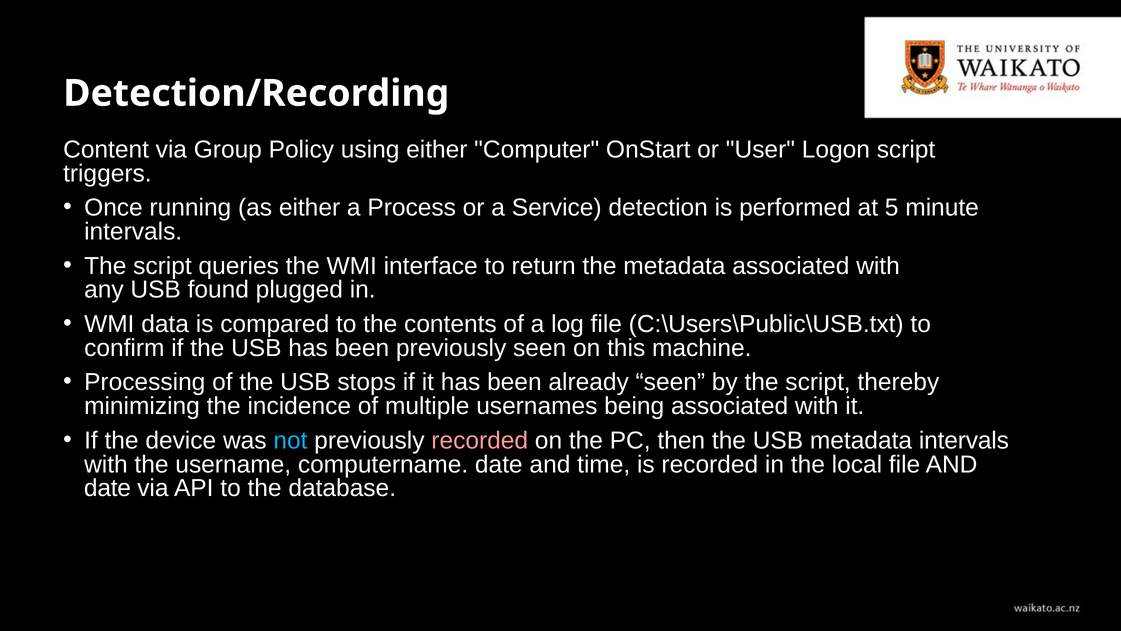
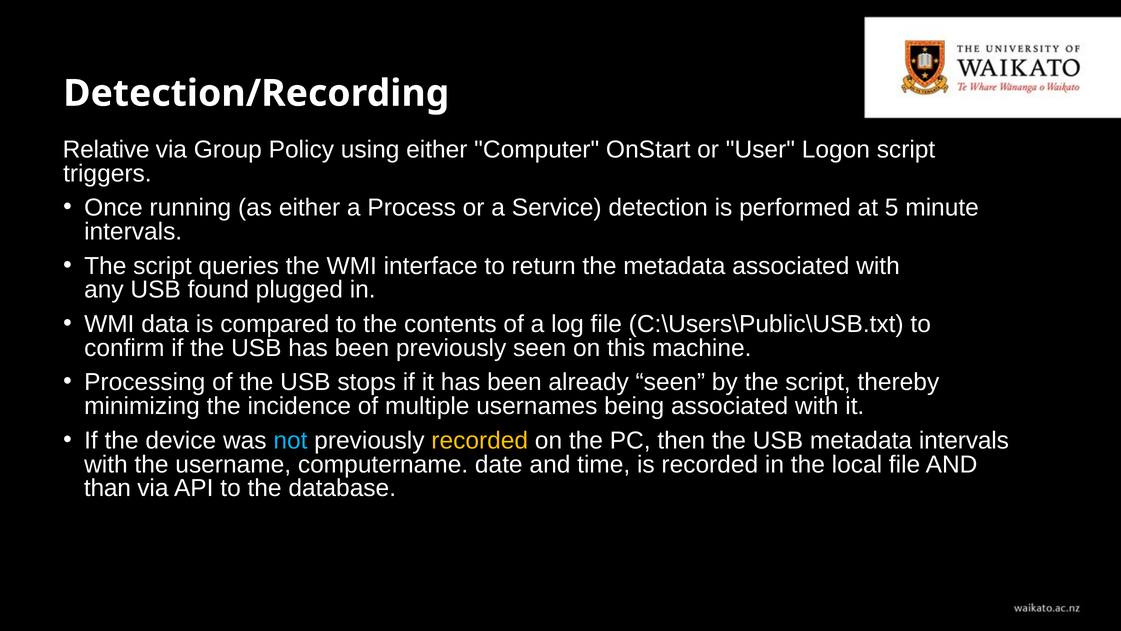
Content: Content -> Relative (106, 149)
recorded colour: pink -> yellow (480, 440)
date: date -> than (107, 488)
